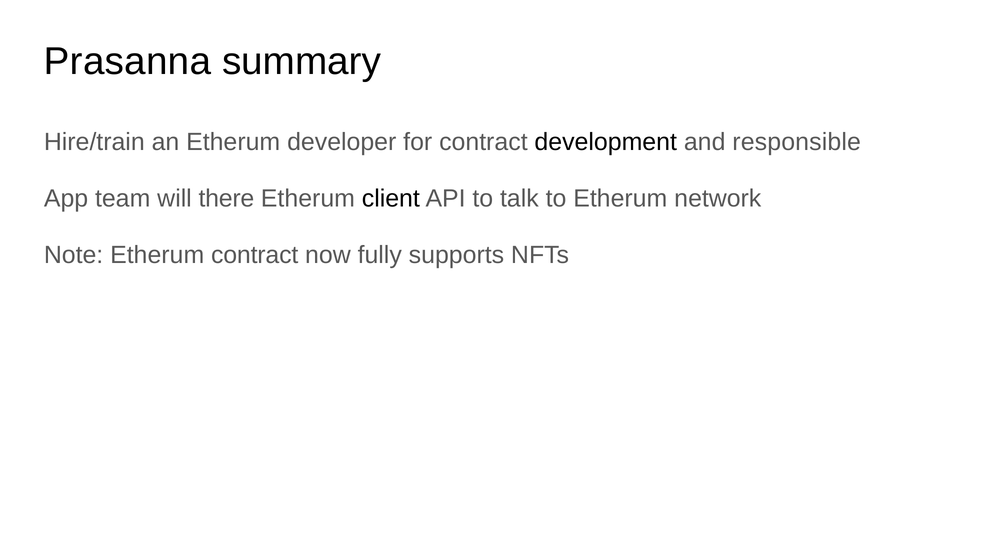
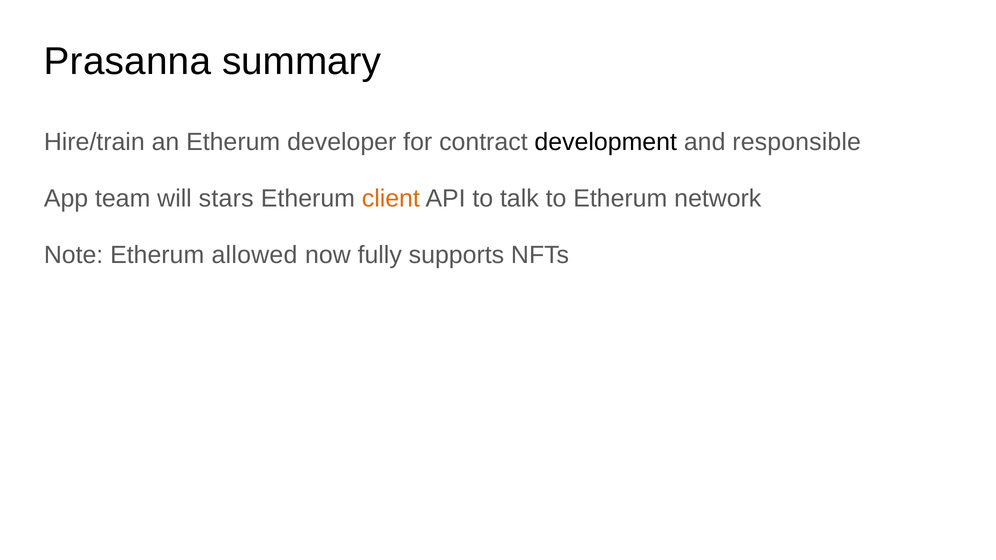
there: there -> stars (226, 199)
client colour: black -> orange (391, 199)
Etherum contract: contract -> allowed (254, 255)
